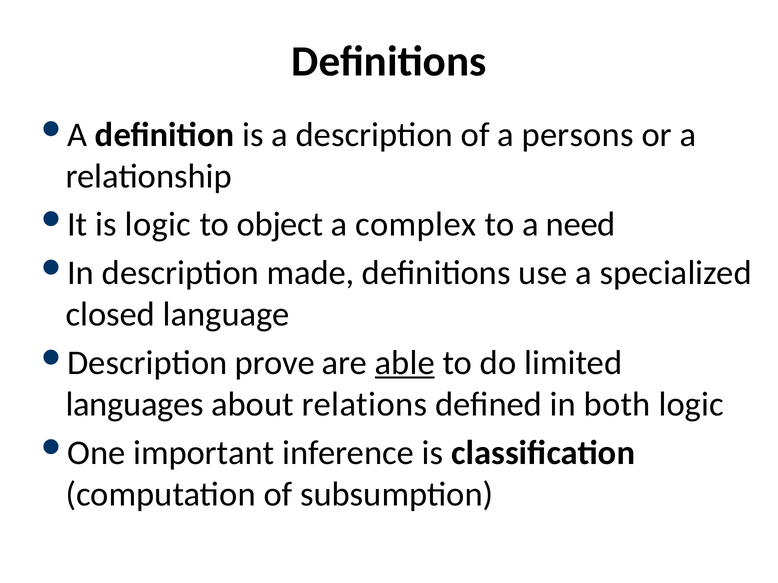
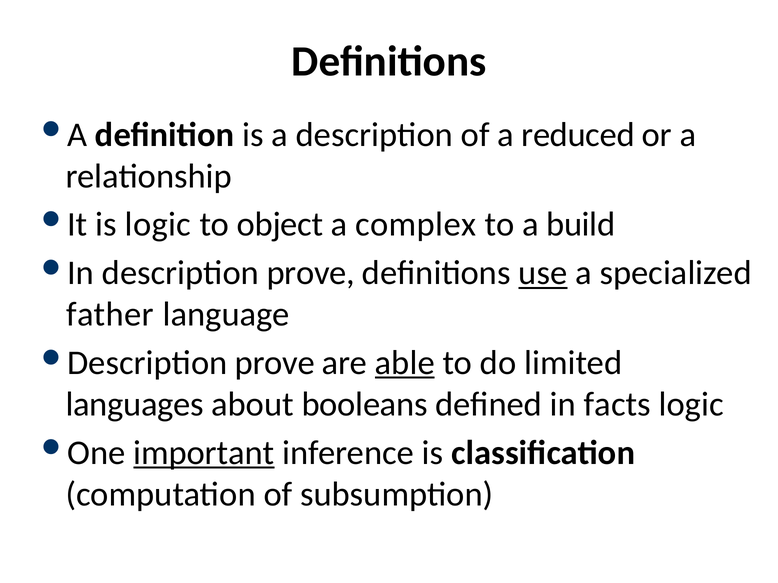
persons: persons -> reduced (578, 135)
need: need -> build (581, 225)
description made: made -> prove (311, 273)
use underline: none -> present (543, 273)
closed: closed -> father (110, 315)
relations: relations -> booleans (365, 405)
both: both -> facts (617, 405)
important underline: none -> present (204, 453)
